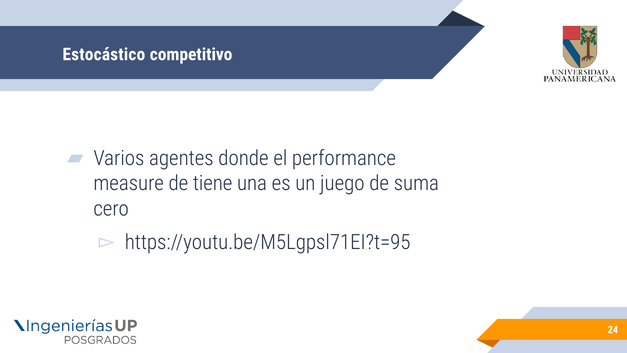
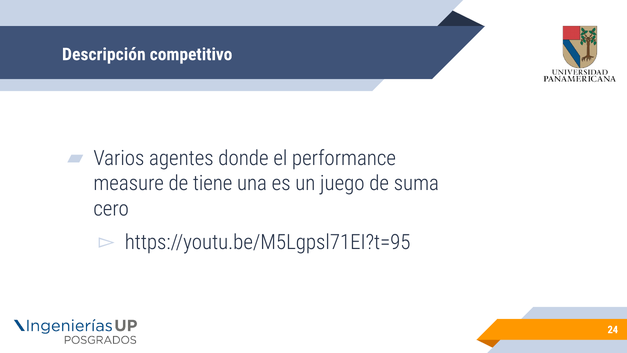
Estocástico: Estocástico -> Descripción (104, 54)
